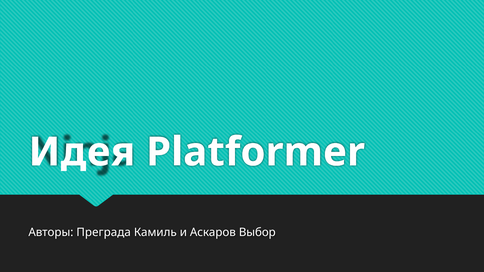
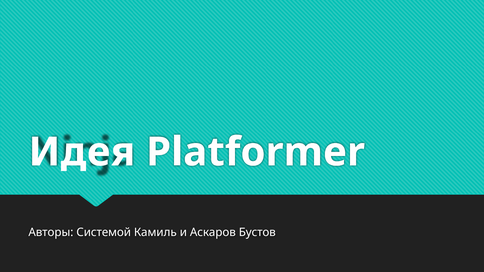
Преграда: Преграда -> Системой (104, 233)
Выбор: Выбор -> Бустов (257, 233)
